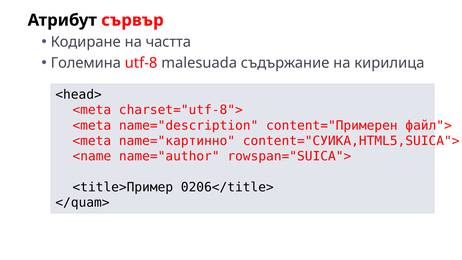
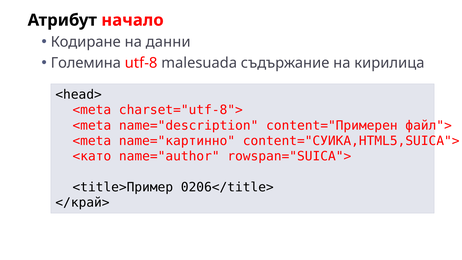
сървър: сървър -> начало (132, 20)
частта: частта -> данни (168, 42)
<name: <name -> <като (92, 156)
</quam>: </quam> -> </край> (82, 202)
